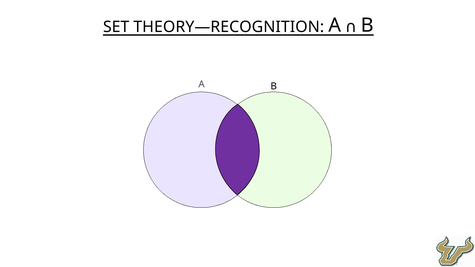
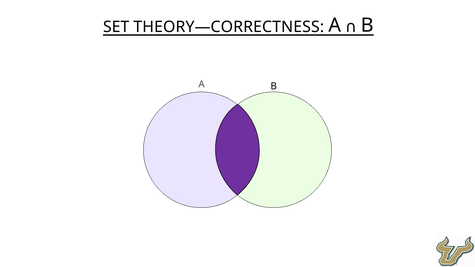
THEORY—RECOGNITION: THEORY—RECOGNITION -> THEORY—CORRECTNESS (229, 27)
